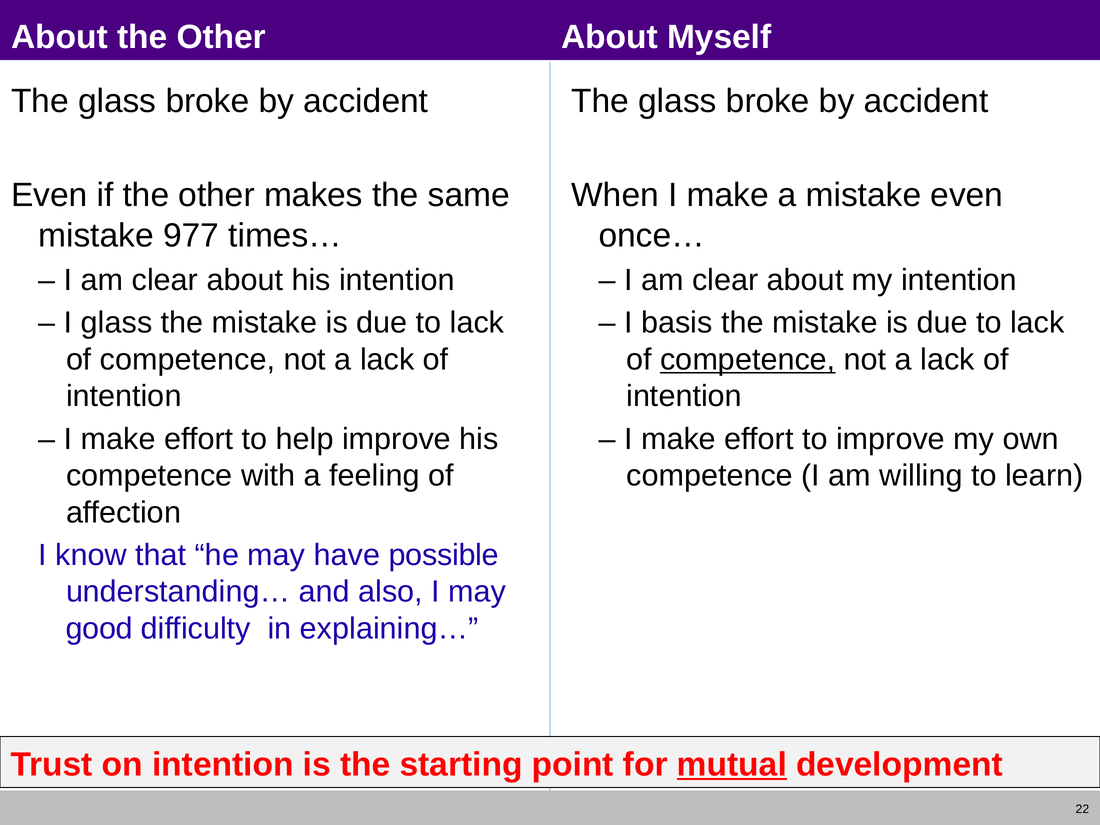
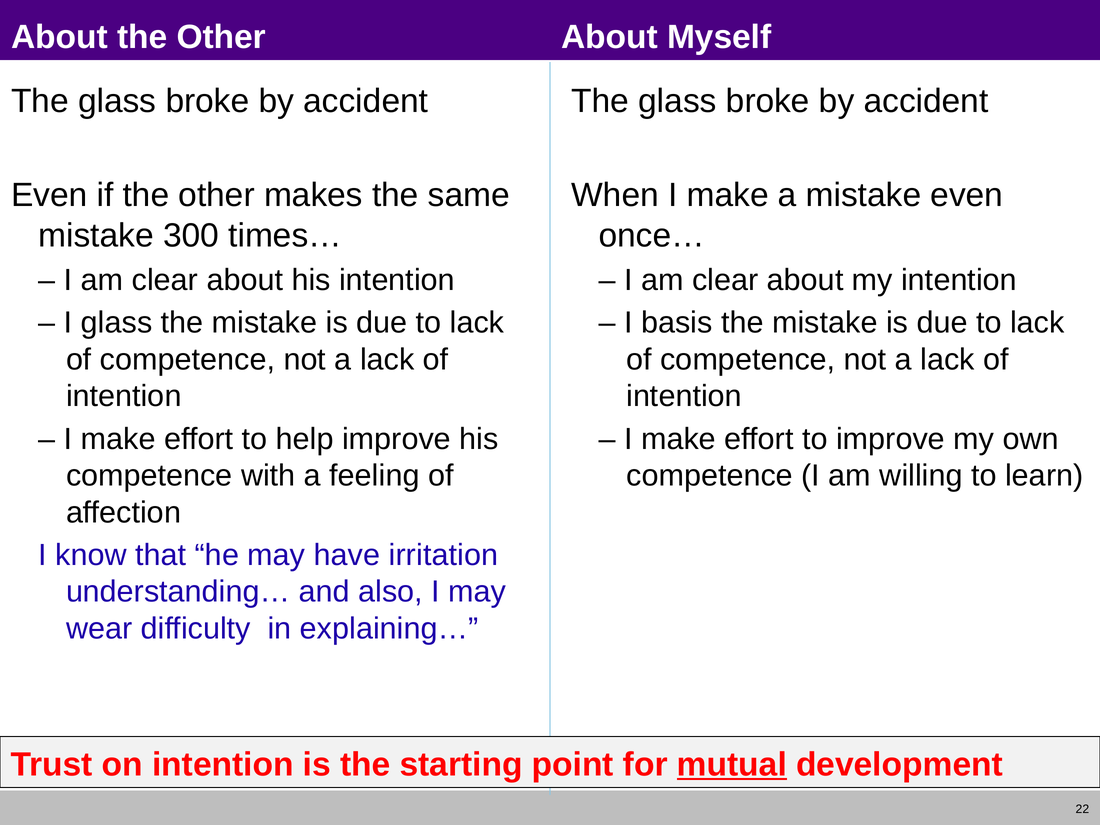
977: 977 -> 300 (191, 236)
competence underline: present -> none (748, 360)
possible: possible -> irritation (443, 555)
good: good -> wear (99, 629)
